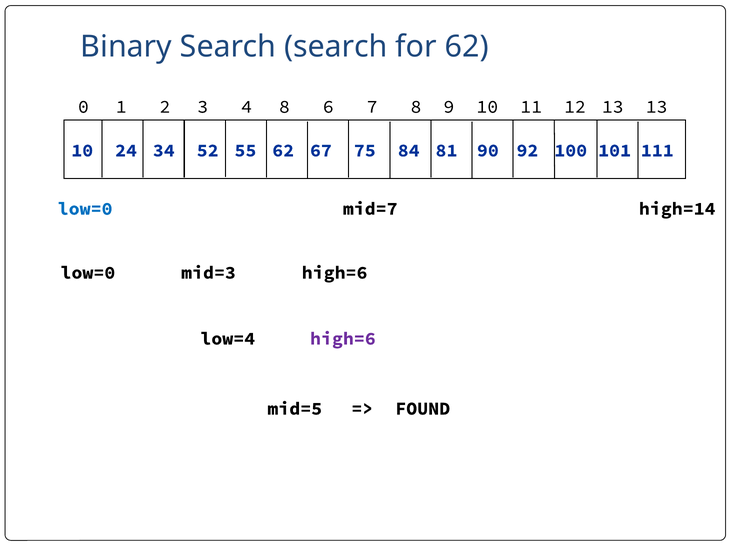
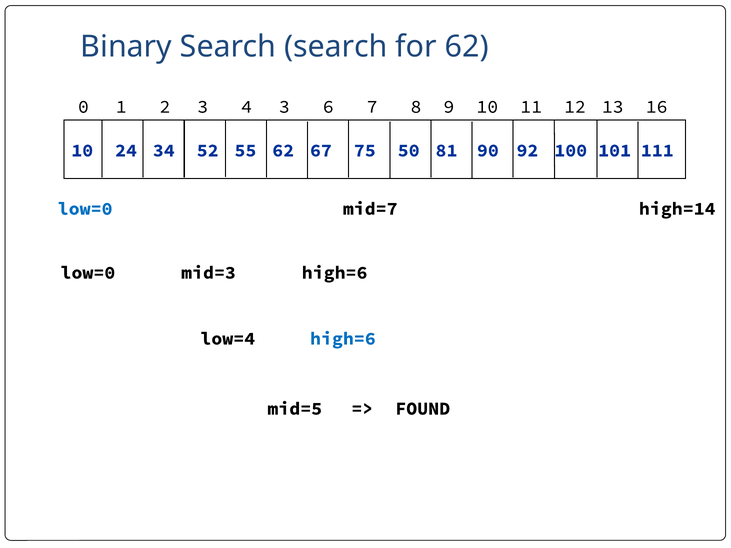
4 8: 8 -> 3 (284, 107)
13 13: 13 -> 16 (657, 107)
84: 84 -> 50 (409, 150)
high=6 colour: purple -> blue (343, 339)
